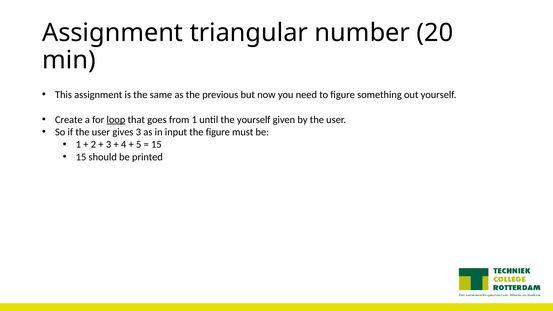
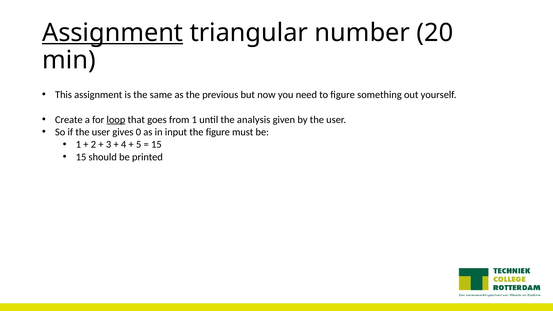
Assignment underline: none -> present (113, 33)
the yourself: yourself -> analysis (254, 120)
gives 3: 3 -> 0 (138, 132)
